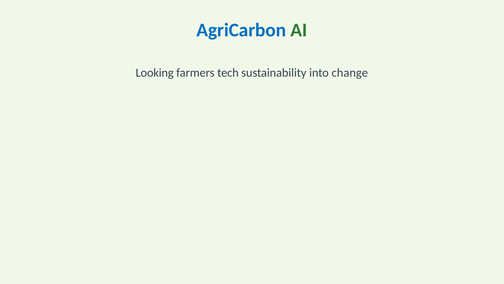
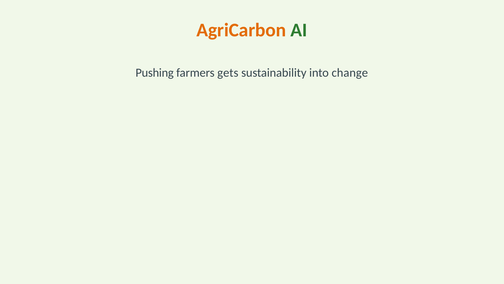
AgriCarbon colour: blue -> orange (241, 30)
Looking: Looking -> Pushing (155, 73)
tech: tech -> gets (228, 73)
